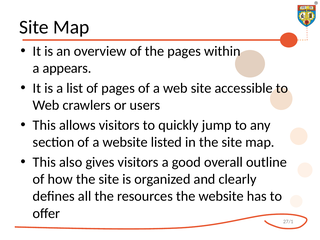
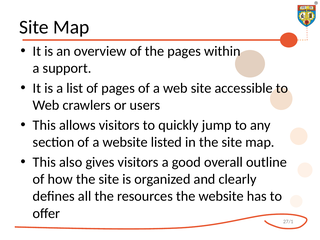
appears: appears -> support (67, 68)
